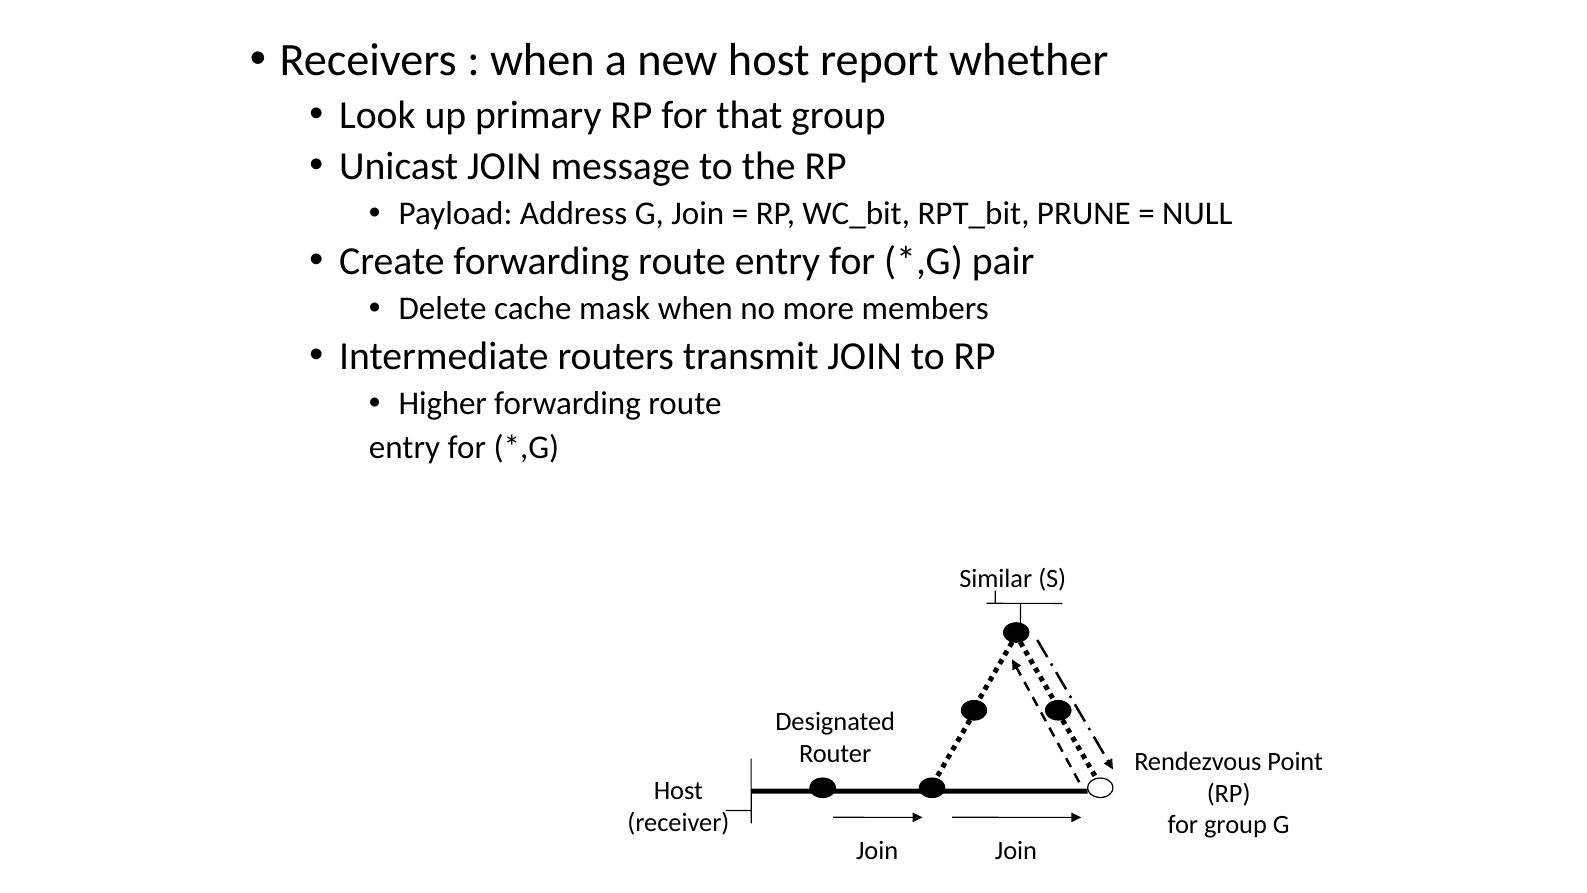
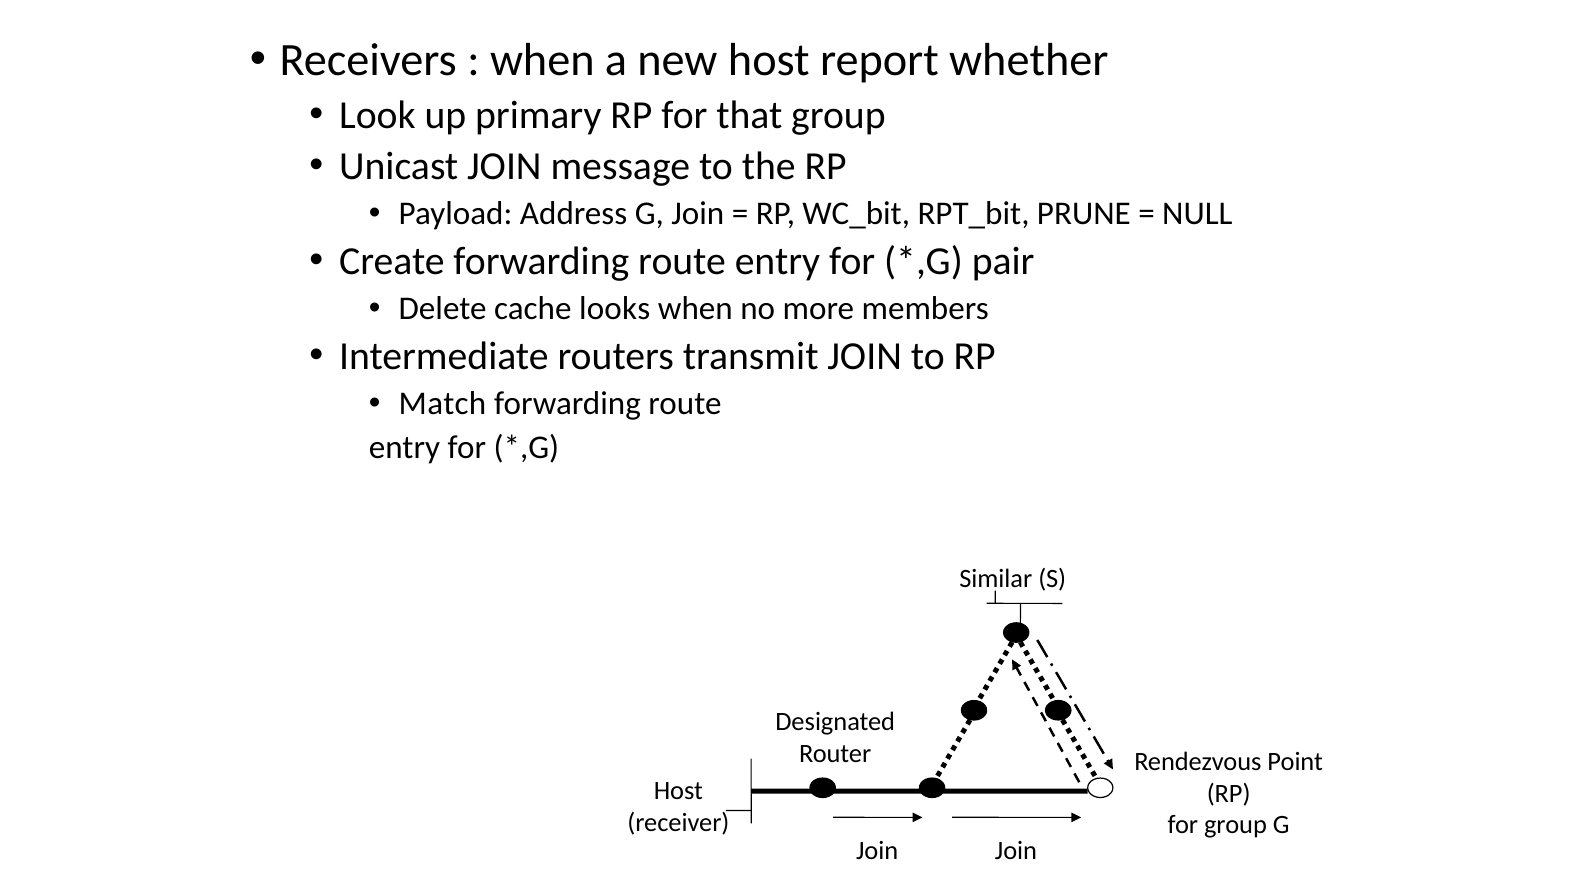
mask: mask -> looks (615, 309)
Higher: Higher -> Match (443, 404)
